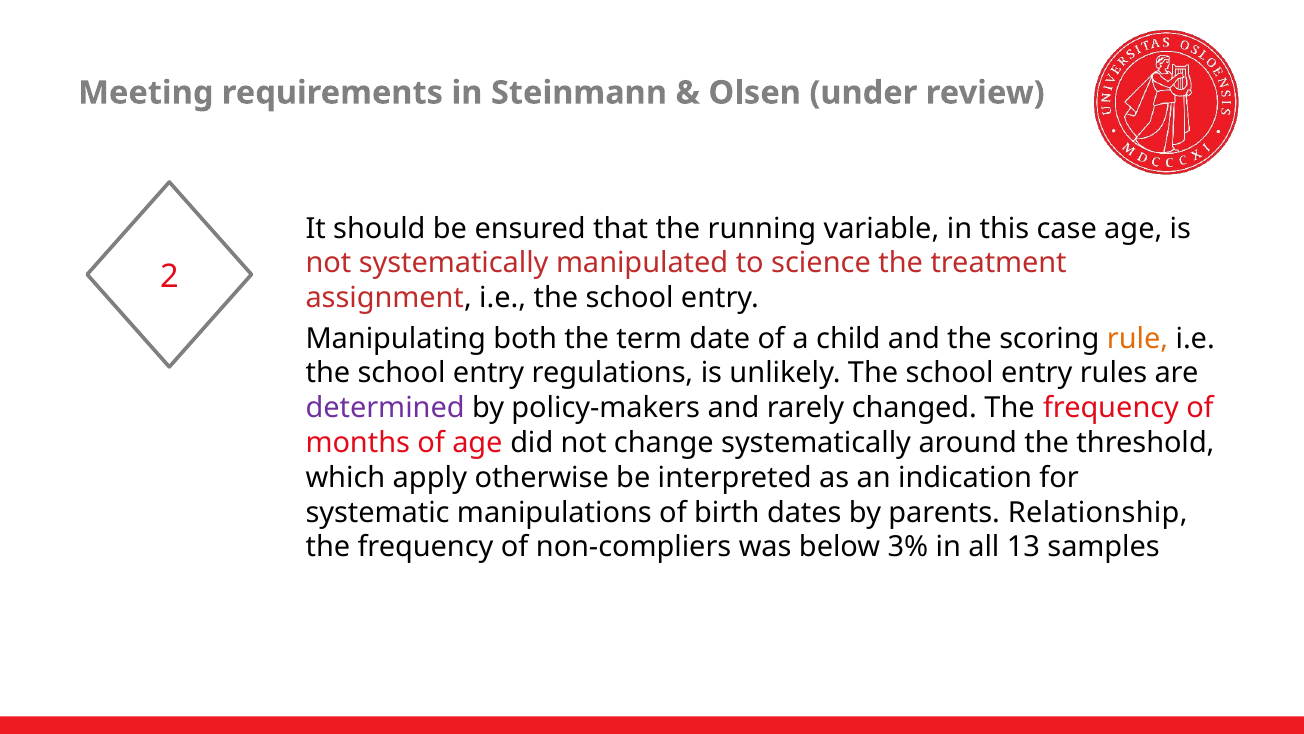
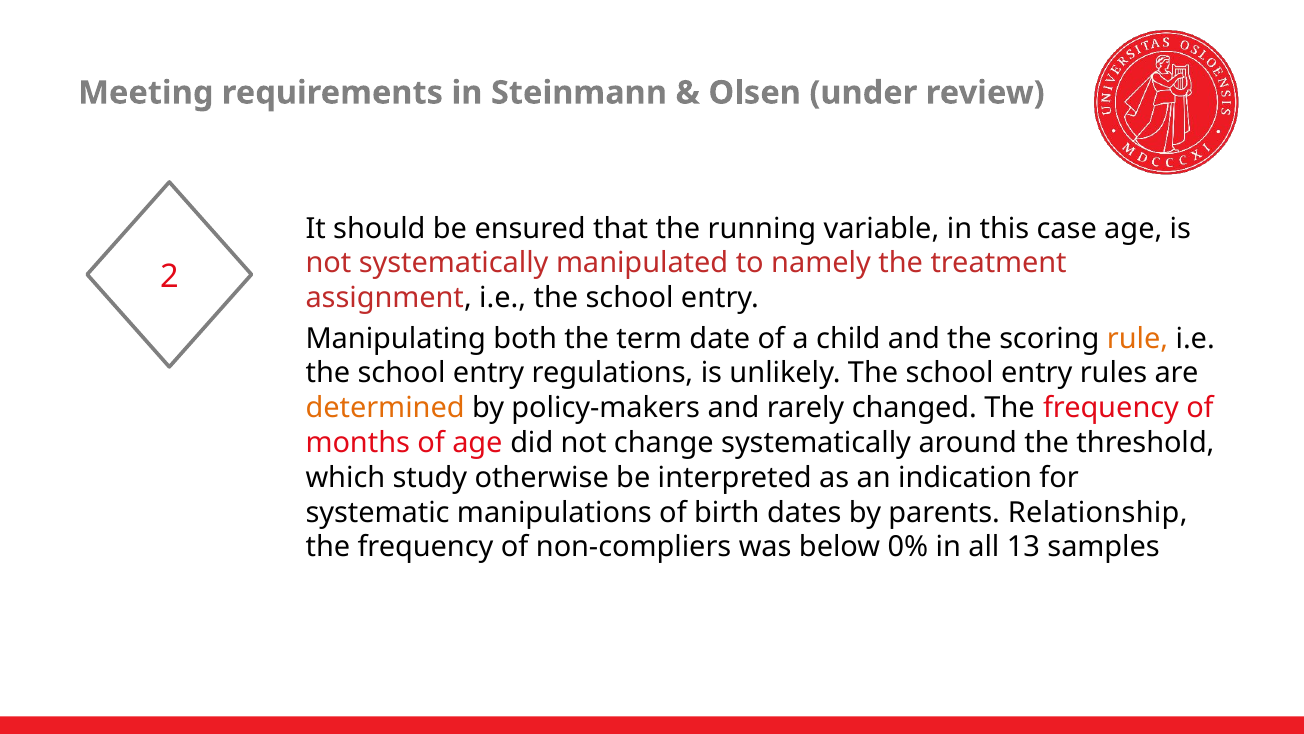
science: science -> namely (821, 263)
determined colour: purple -> orange (385, 408)
apply: apply -> study (430, 477)
3%: 3% -> 0% (908, 547)
